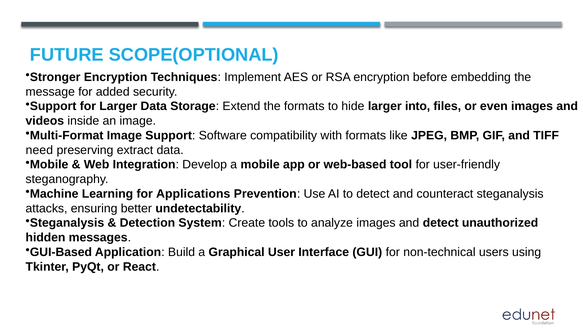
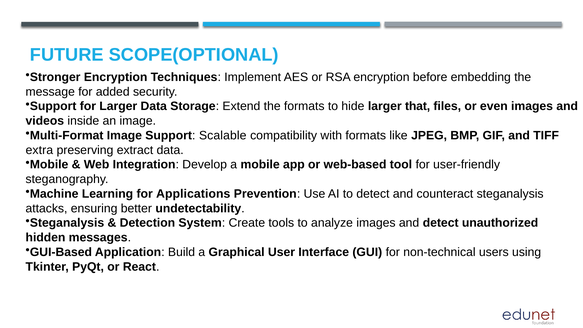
into: into -> that (418, 106)
Software: Software -> Scalable (223, 135)
need: need -> extra (39, 150)
